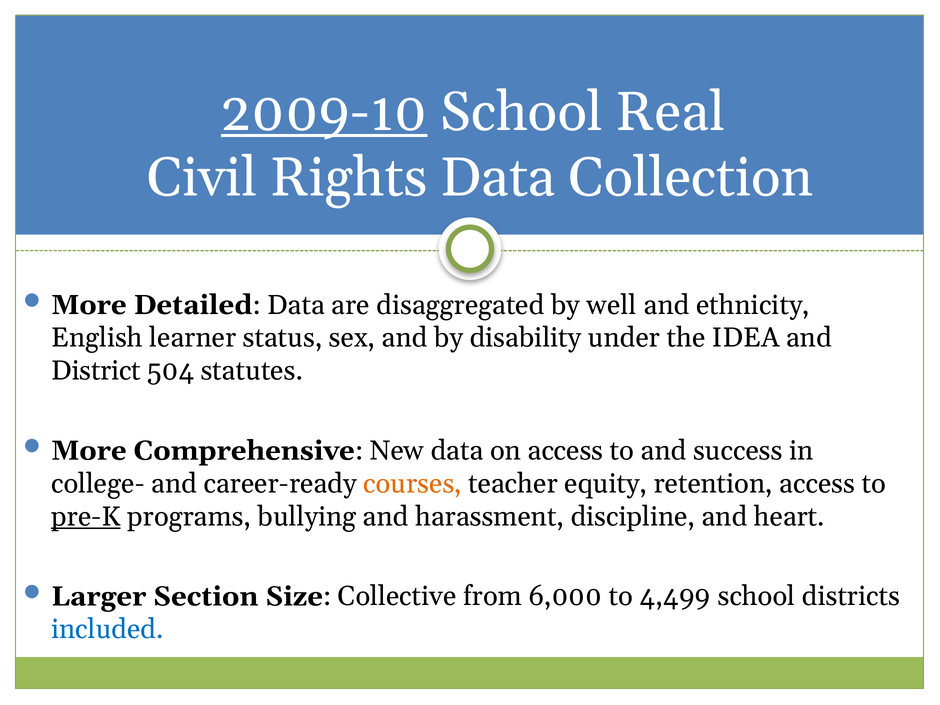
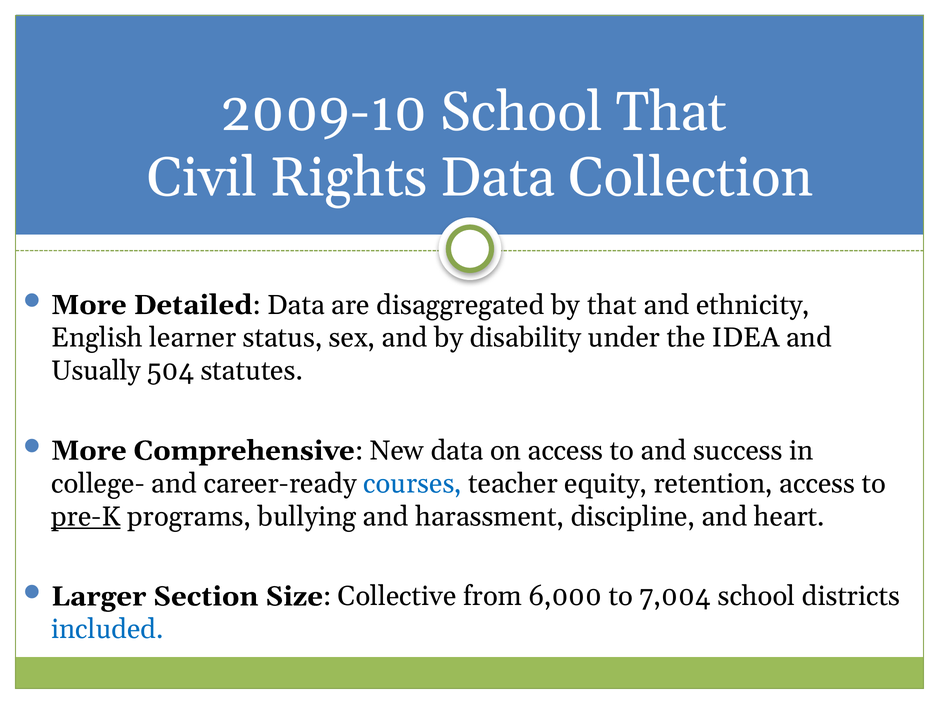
2009-10 underline: present -> none (324, 112)
School Real: Real -> That (671, 112)
by well: well -> that (612, 305)
District: District -> Usually (96, 371)
courses colour: orange -> blue (413, 484)
4,499: 4,499 -> 7,004 (675, 596)
